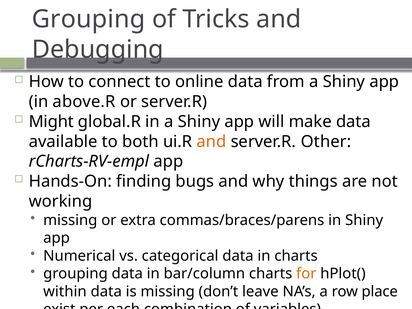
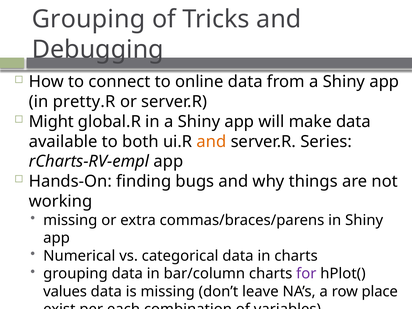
above.R: above.R -> pretty.R (84, 102)
Other: Other -> Series (326, 142)
for colour: orange -> purple (306, 274)
within: within -> values (65, 291)
